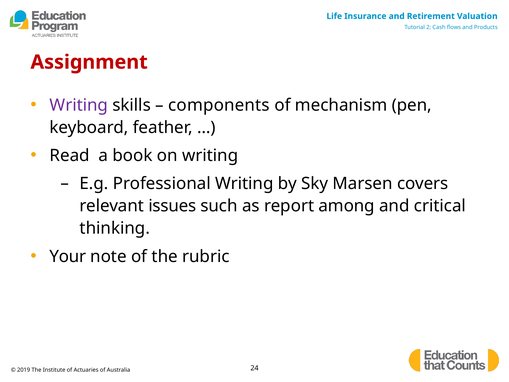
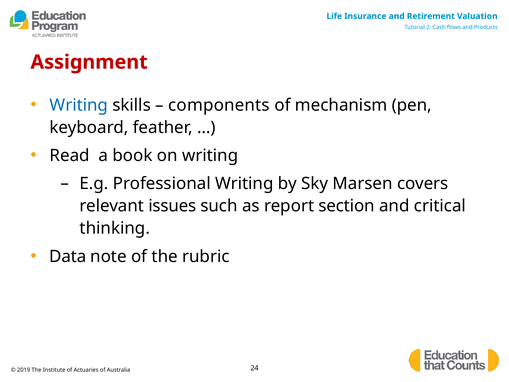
Writing colour: purple -> blue (79, 105)
among: among -> section (347, 206)
Your: Your -> Data (68, 256)
